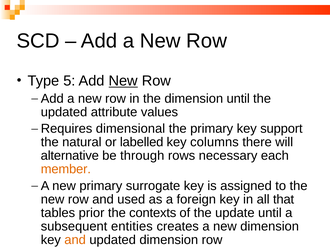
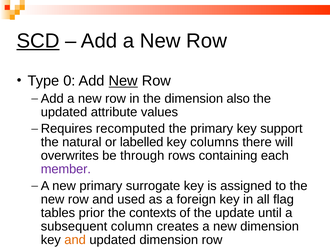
SCD underline: none -> present (38, 41)
5: 5 -> 0 (69, 81)
dimension until: until -> also (238, 98)
dimensional: dimensional -> recomputed (130, 128)
alternative: alternative -> overwrites (70, 155)
necessary: necessary -> containing (228, 155)
member colour: orange -> purple (66, 169)
that: that -> flag (284, 199)
entities: entities -> column (132, 226)
